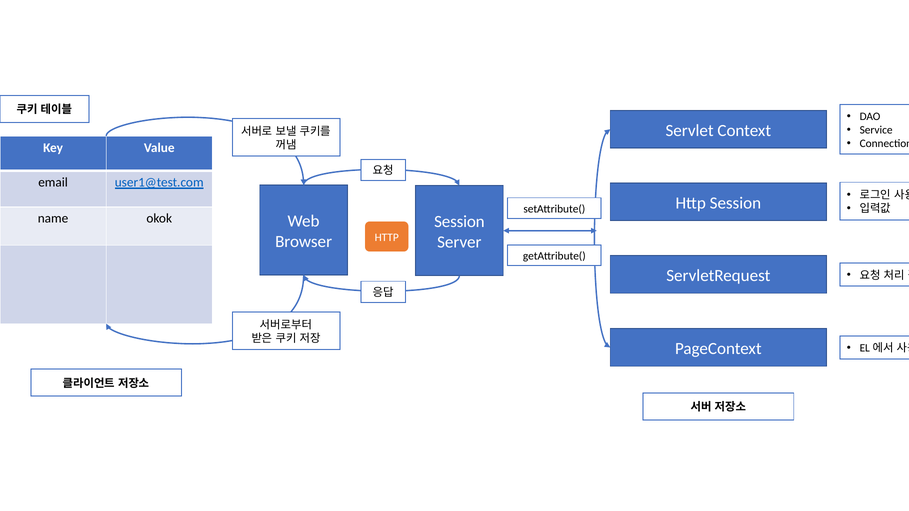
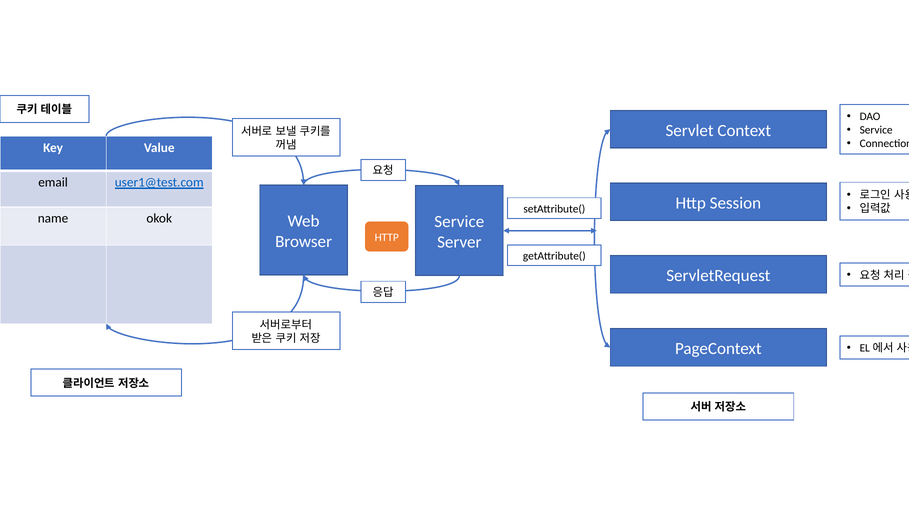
Session: Session -> Service (459, 222)
